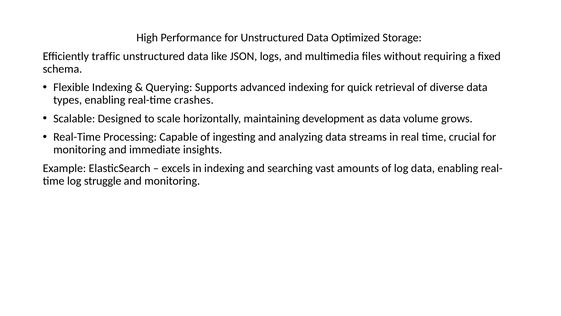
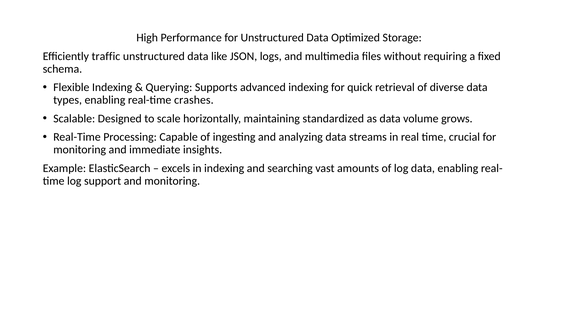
development: development -> standardized (333, 118)
struggle: struggle -> support (103, 181)
